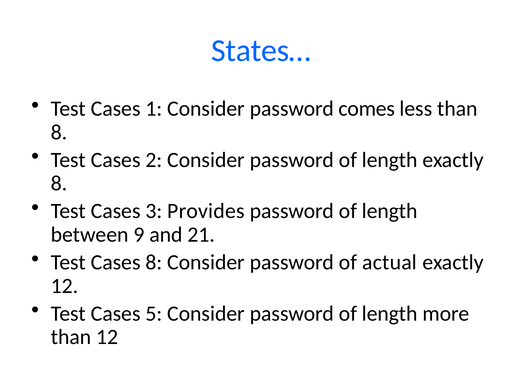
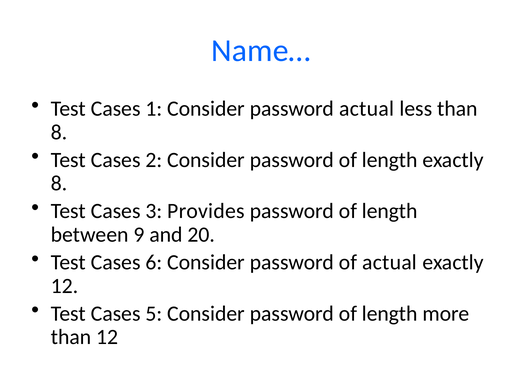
States…: States… -> Name… (261, 51)
password comes: comes -> actual (367, 109)
21: 21 -> 20 (201, 234)
Cases 8: 8 -> 6 (154, 262)
